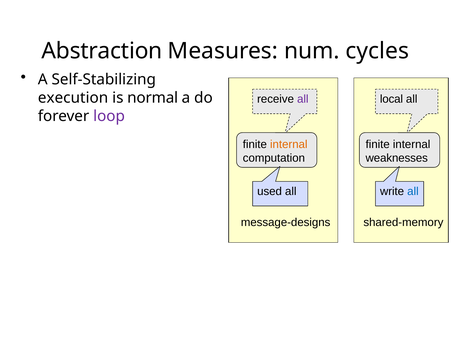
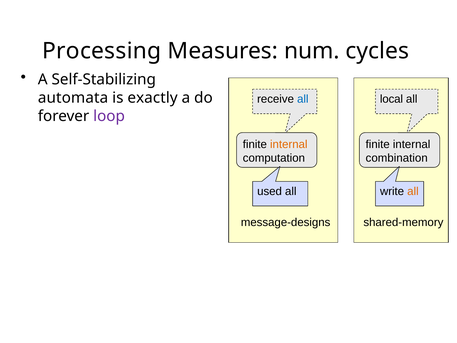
Abstraction: Abstraction -> Processing (102, 51)
execution: execution -> automata (73, 98)
normal: normal -> exactly (153, 98)
all colour: purple -> blue (303, 99)
weaknesses: weaknesses -> combination (397, 158)
all colour: blue -> orange (413, 191)
